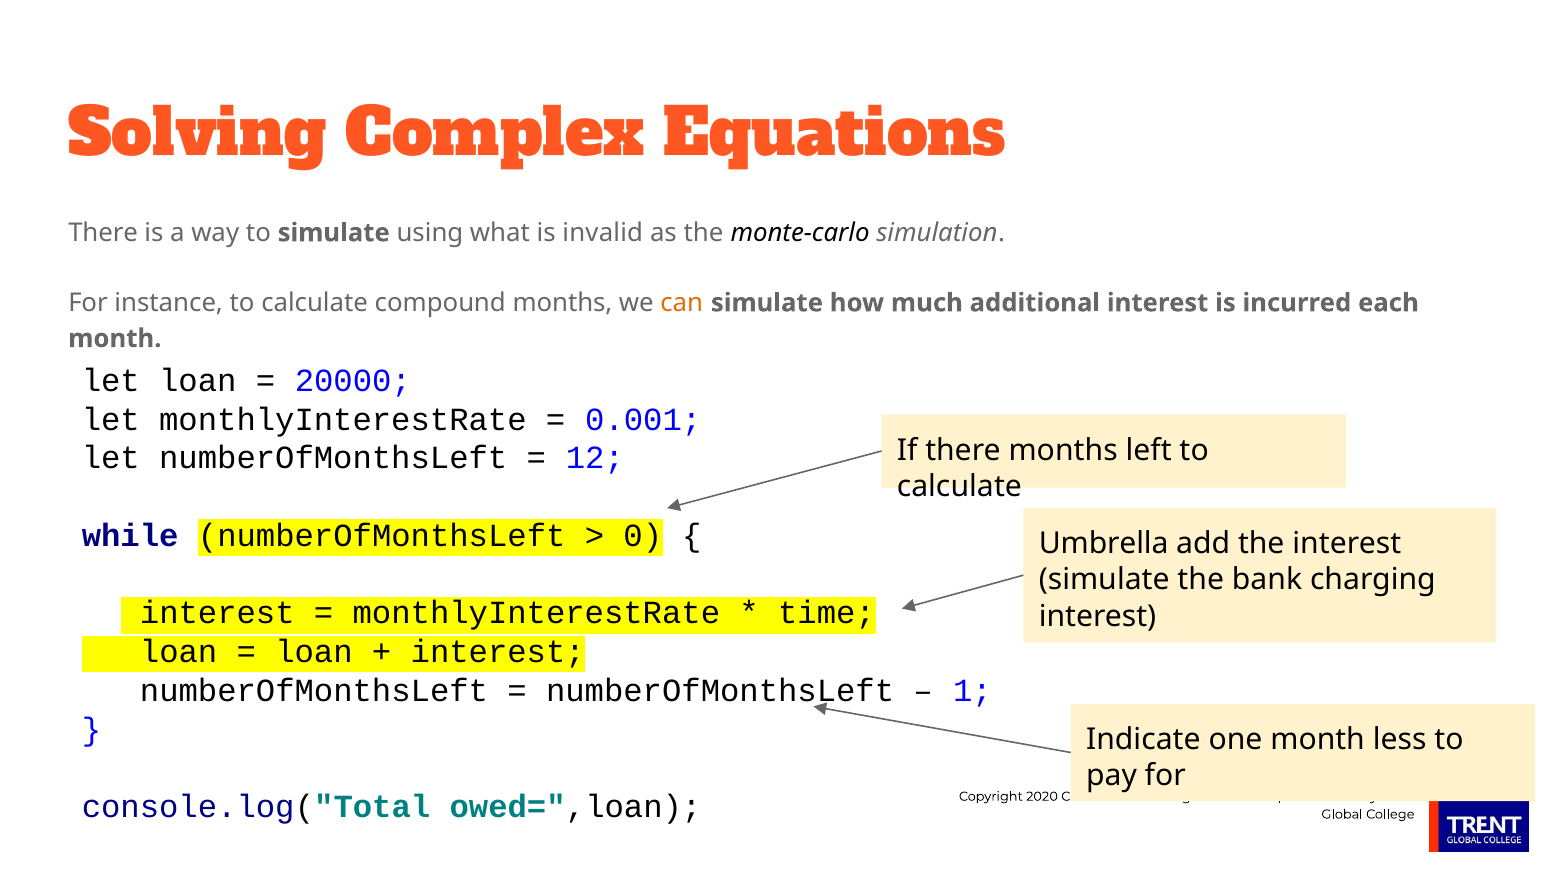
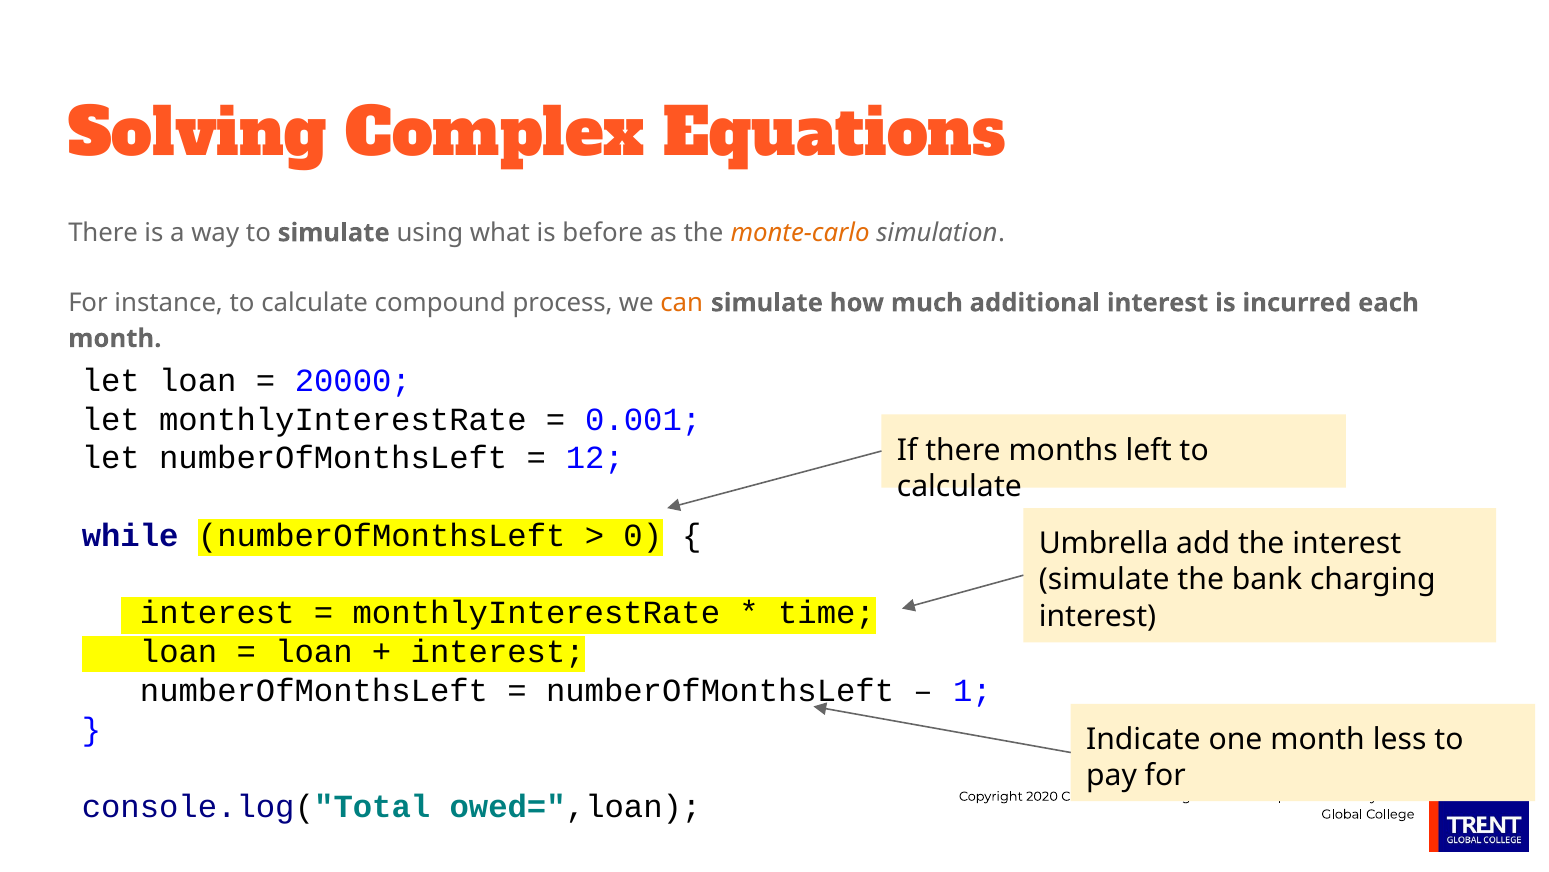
invalid: invalid -> before (603, 233)
monte-carlo colour: black -> orange (800, 233)
compound months: months -> process (563, 303)
